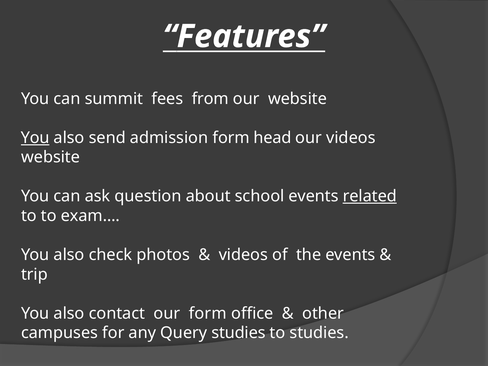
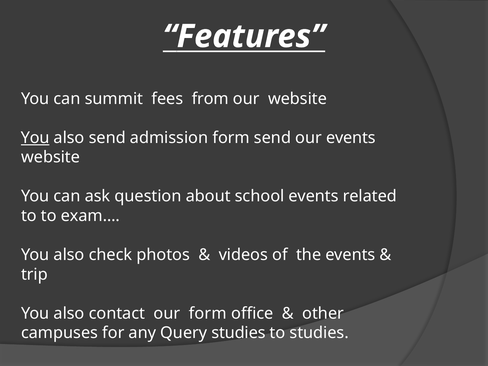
form head: head -> send (273, 138)
our videos: videos -> events (351, 138)
related underline: present -> none (370, 196)
